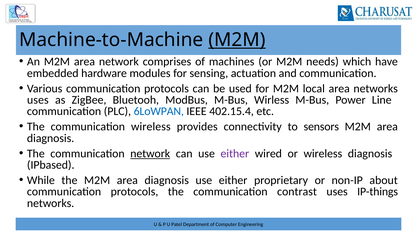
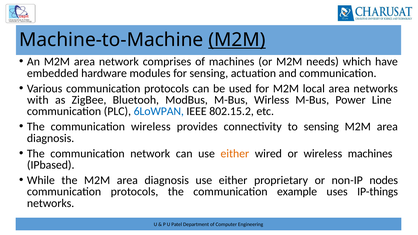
uses: uses -> with (38, 100)
402.15.4: 402.15.4 -> 802.15.2 (232, 111)
to sensors: sensors -> sensing (321, 127)
network underline: present -> none (150, 154)
either colour: purple -> orange (235, 154)
wireless diagnosis: diagnosis -> machines (370, 154)
about: about -> nodes (384, 180)
contrast: contrast -> example (297, 192)
